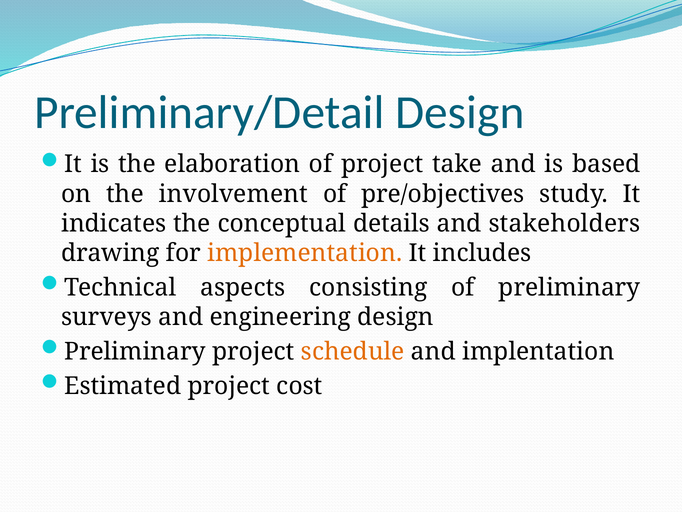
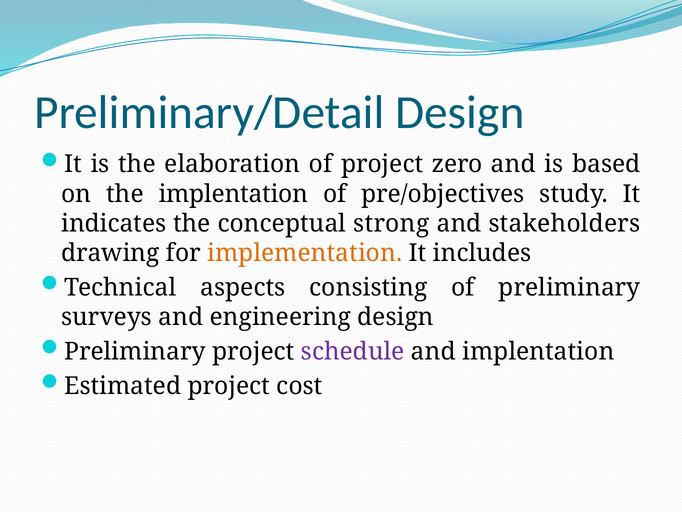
take: take -> zero (457, 164)
the involvement: involvement -> implentation (234, 194)
details: details -> strong (391, 223)
schedule colour: orange -> purple (353, 351)
